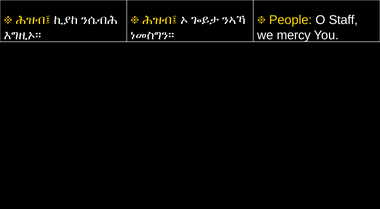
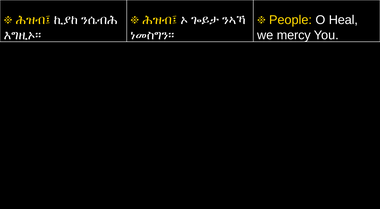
Staff: Staff -> Heal (343, 20)
